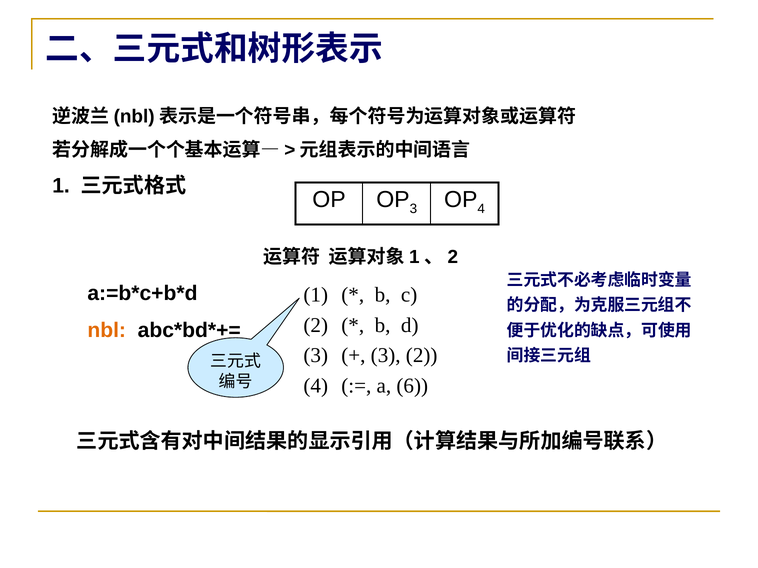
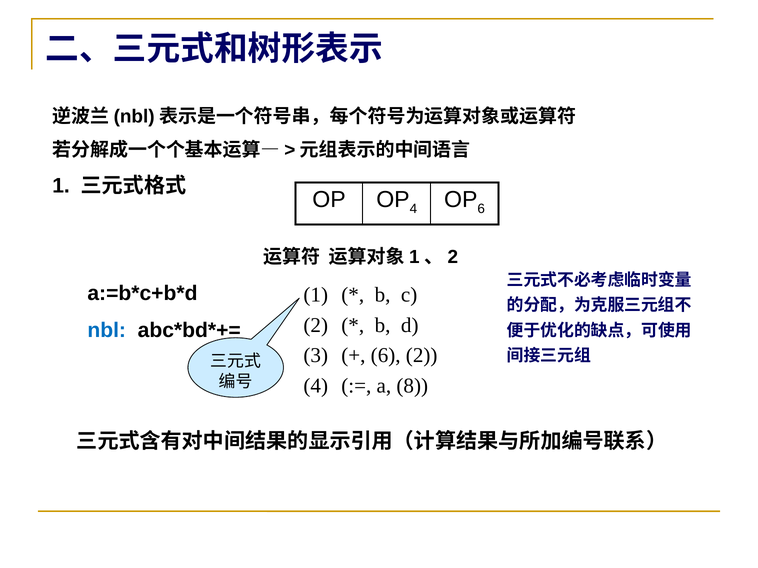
OP 3: 3 -> 4 (413, 209)
OP 4: 4 -> 6 (481, 209)
nbl colour: orange -> blue (107, 330)
3: 3 -> 6 (386, 356)
6: 6 -> 8 (412, 386)
